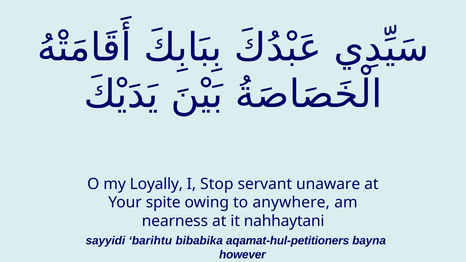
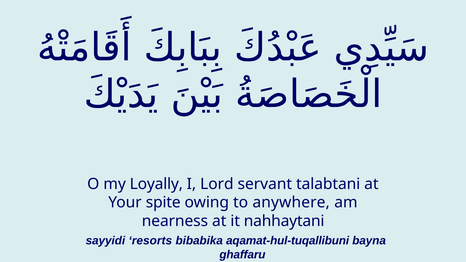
Stop: Stop -> Lord (217, 184)
unaware: unaware -> talabtani (328, 184)
barihtu: barihtu -> resorts (150, 241)
aqamat-hul-petitioners: aqamat-hul-petitioners -> aqamat-hul-tuqallibuni (288, 241)
however: however -> ghaffaru (242, 255)
